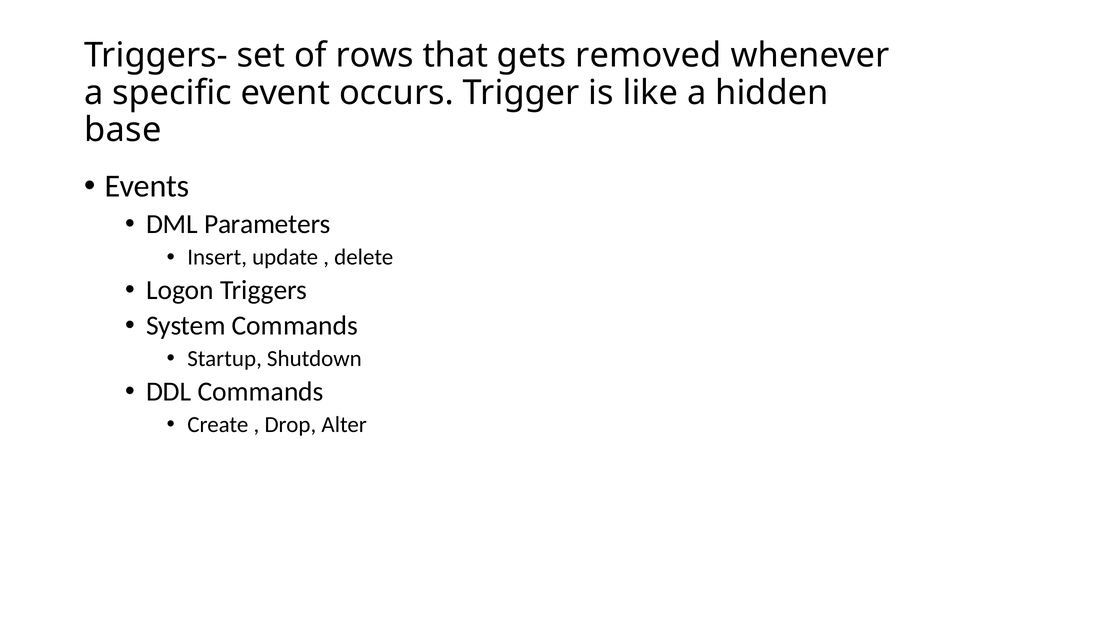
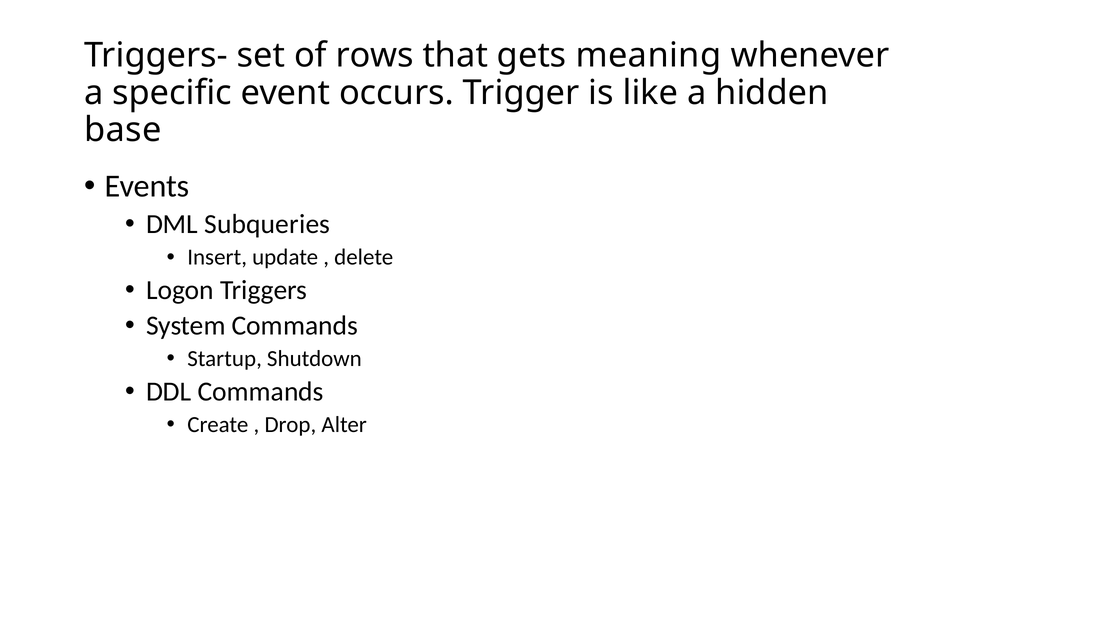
removed: removed -> meaning (648, 55)
Parameters: Parameters -> Subqueries (267, 224)
